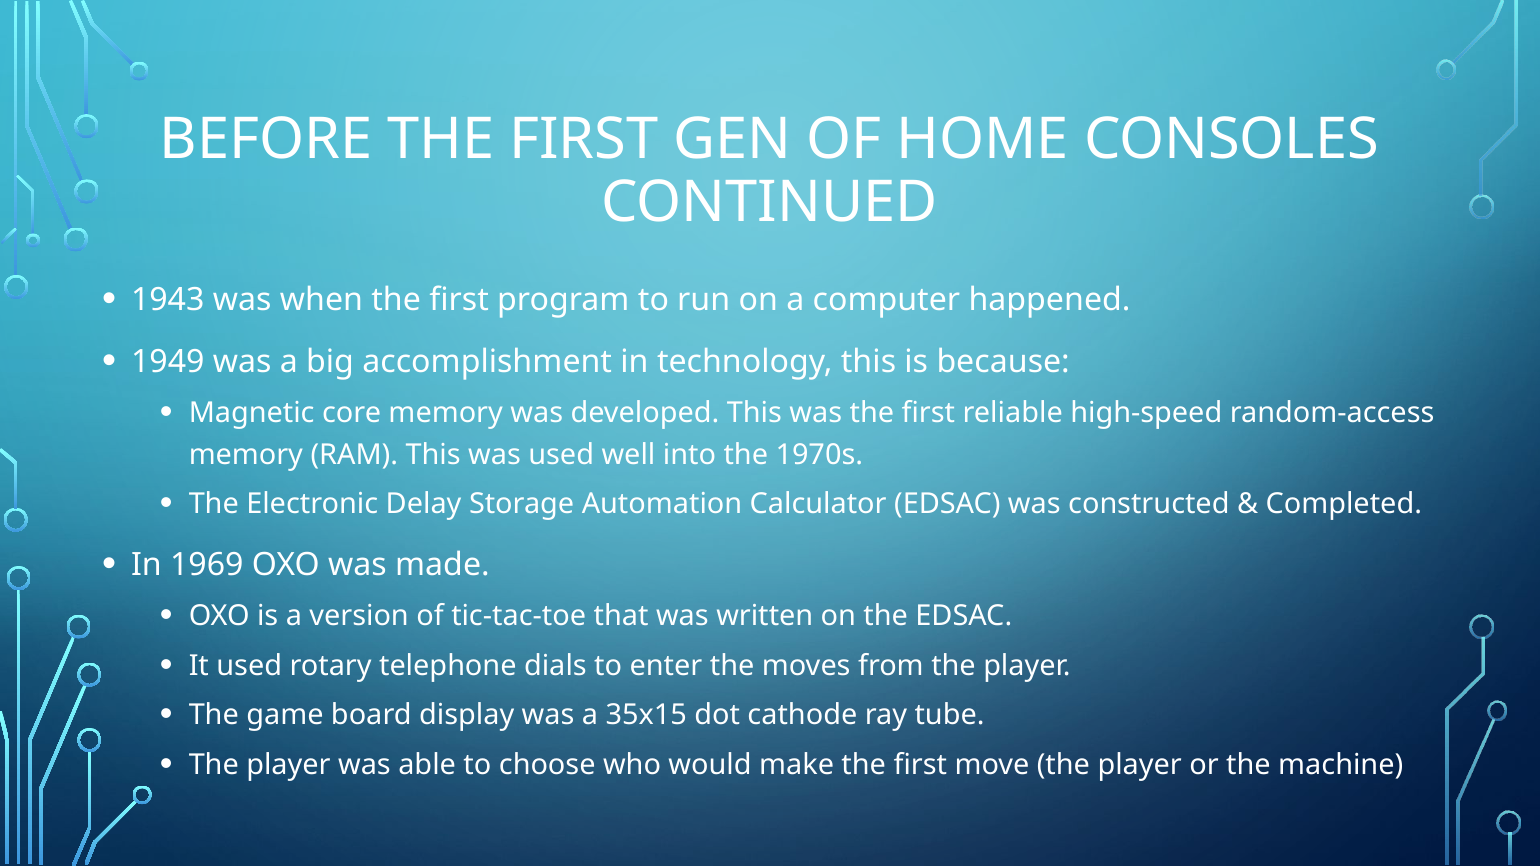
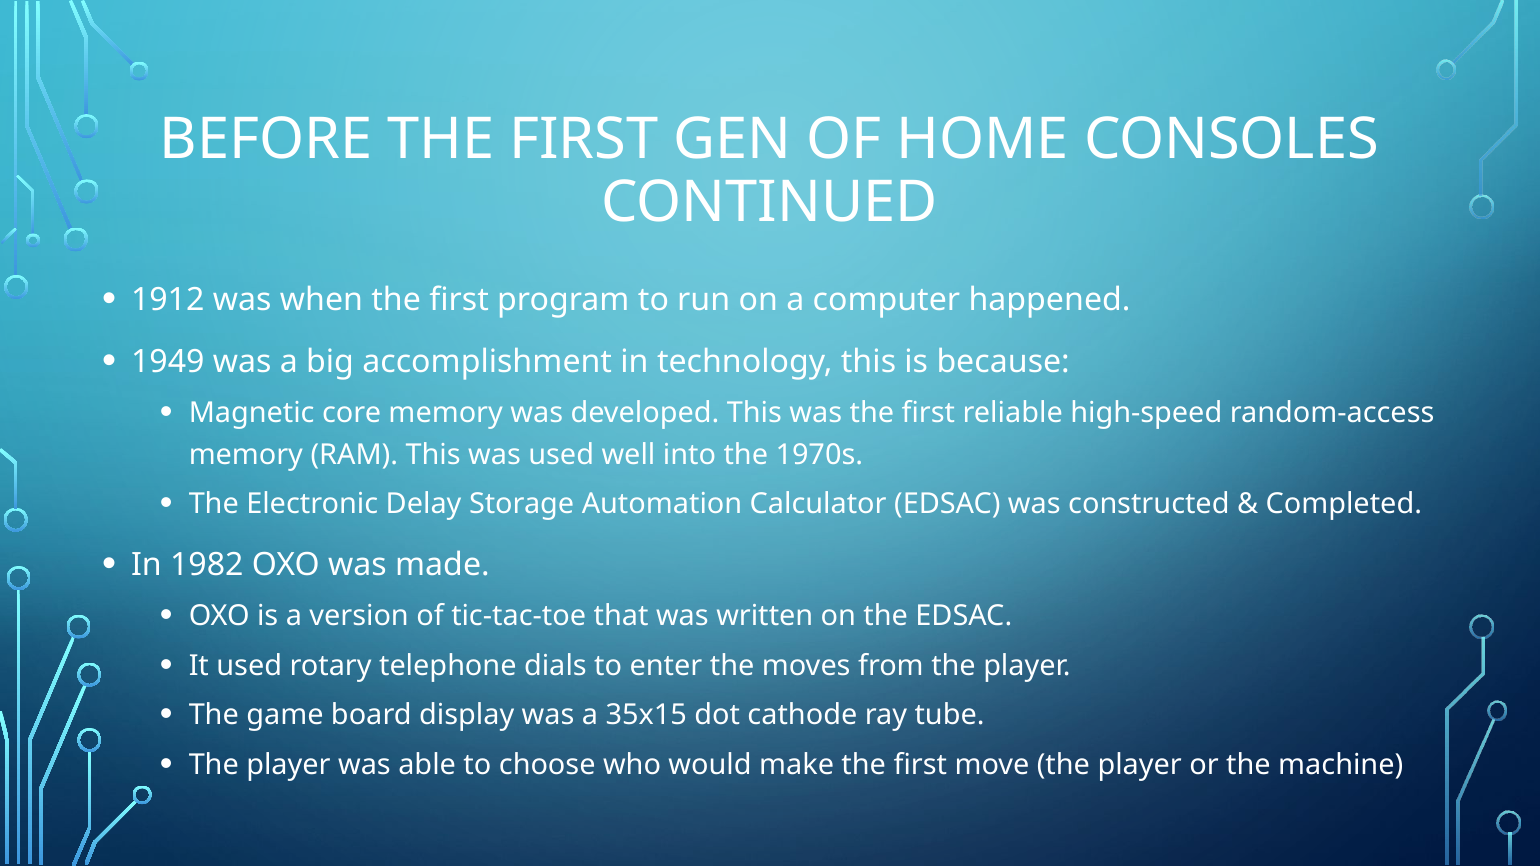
1943: 1943 -> 1912 (168, 300)
1969: 1969 -> 1982 (207, 565)
